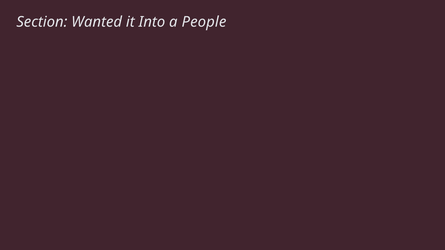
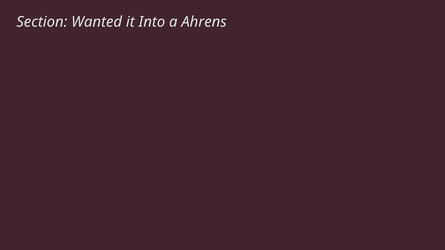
People: People -> Ahrens (204, 22)
